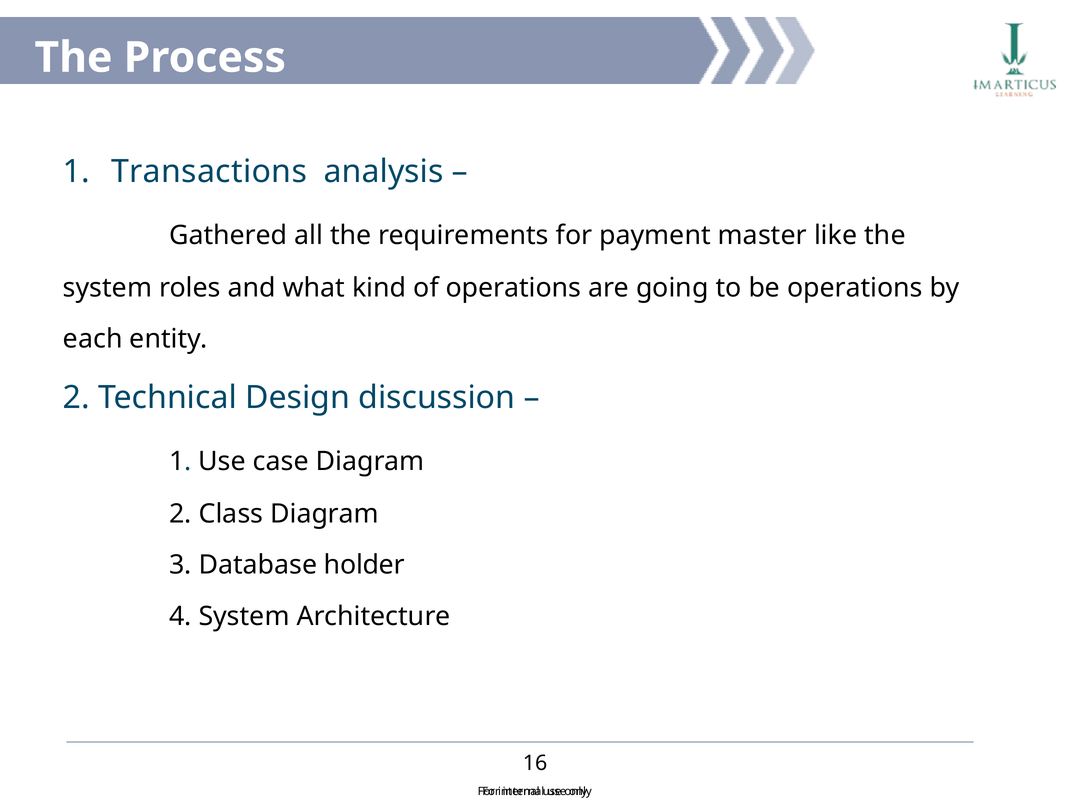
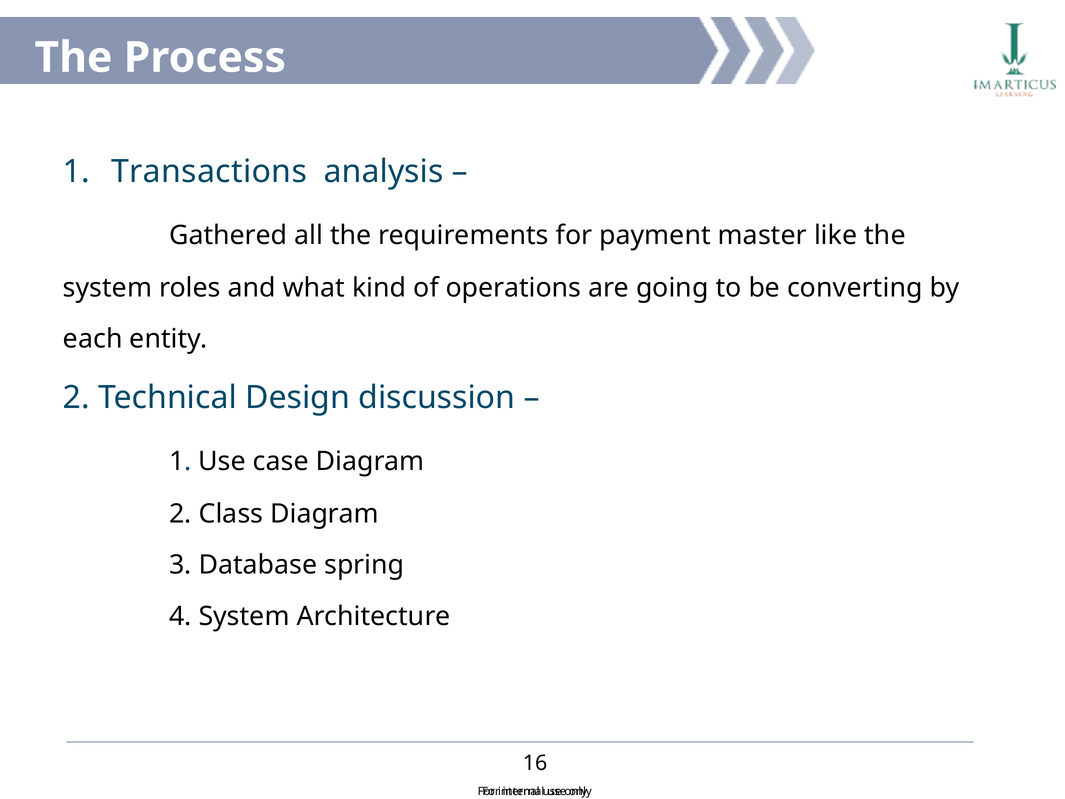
be operations: operations -> converting (855, 288)
holder: holder -> spring (364, 565)
